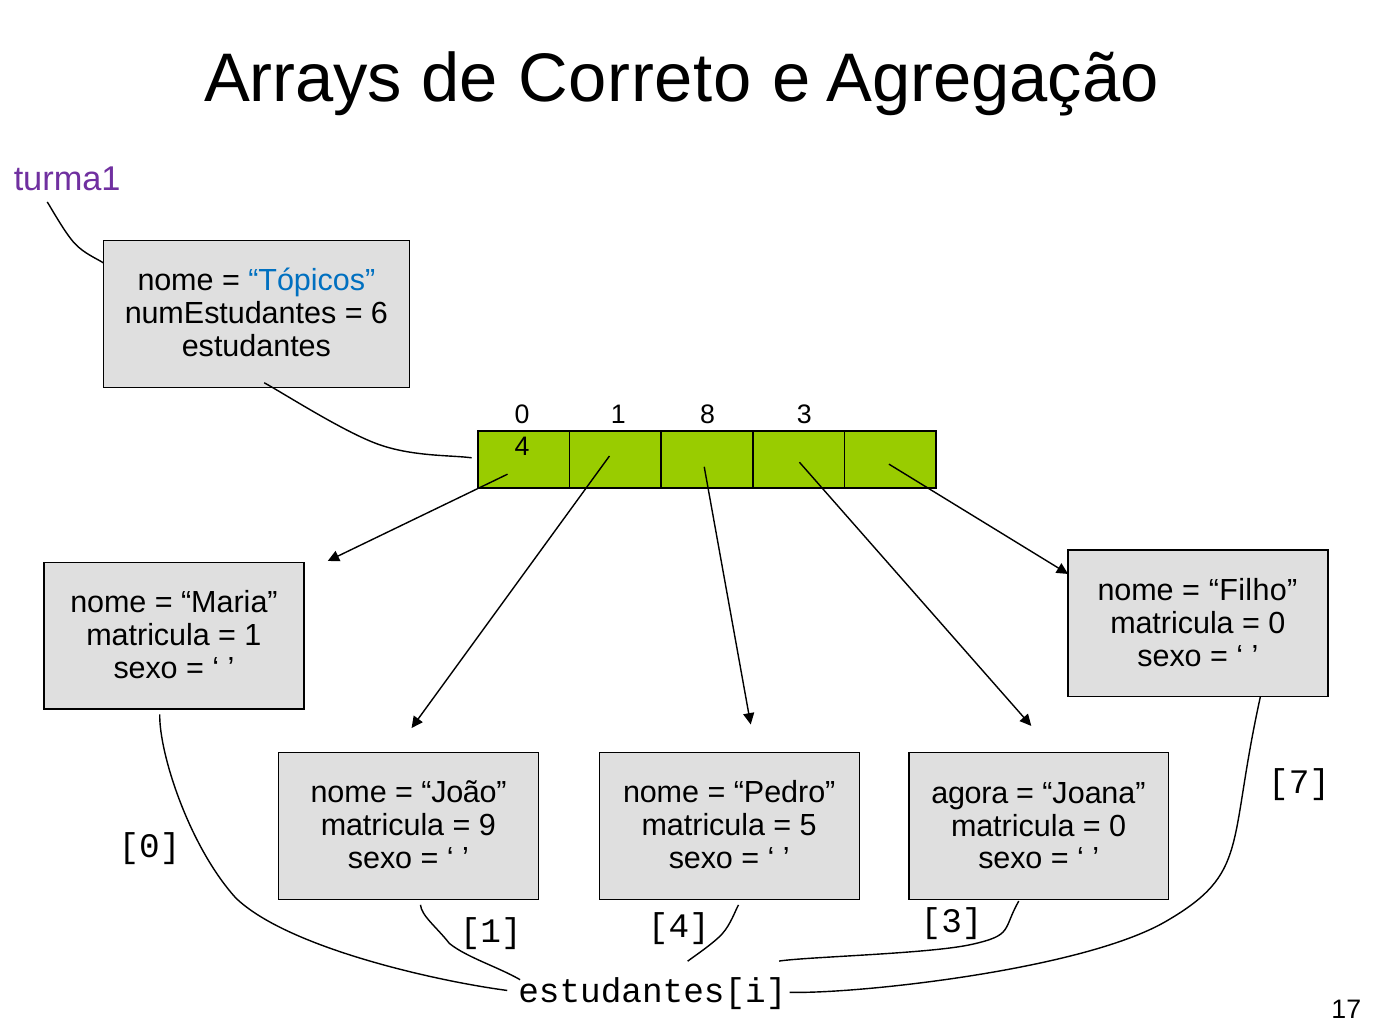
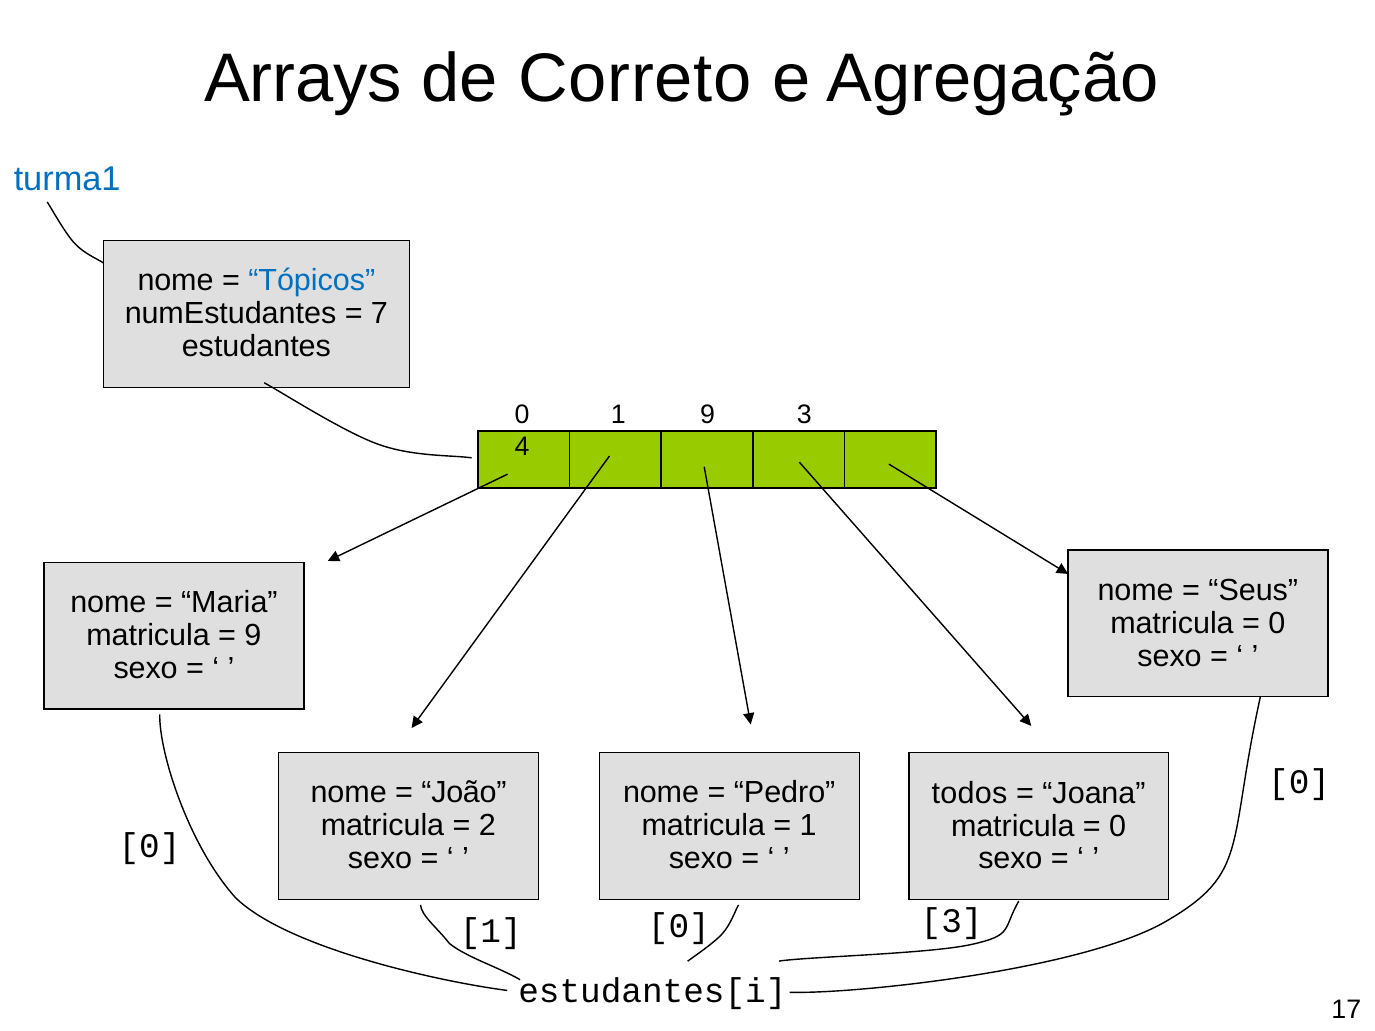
turma1 colour: purple -> blue (67, 179)
6: 6 -> 7 (379, 314)
1 8: 8 -> 9 (708, 414)
Filho: Filho -> Seus (1253, 590)
1: 1 -> 9 (253, 636)
7: 7 -> 0 (1299, 783)
agora: agora -> todos (970, 793)
9: 9 -> 2 (487, 826)
5: 5 -> 1 (808, 826)
1 4: 4 -> 0 (679, 927)
